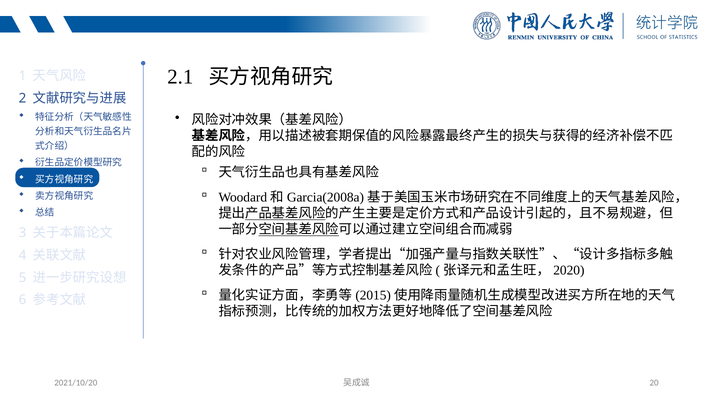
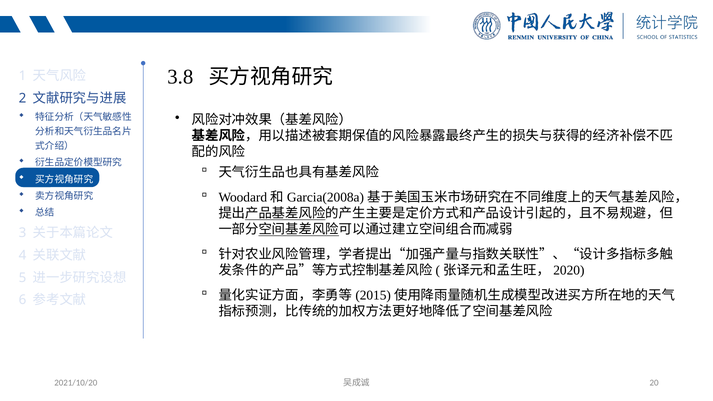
2.1: 2.1 -> 3.8 (180, 77)
